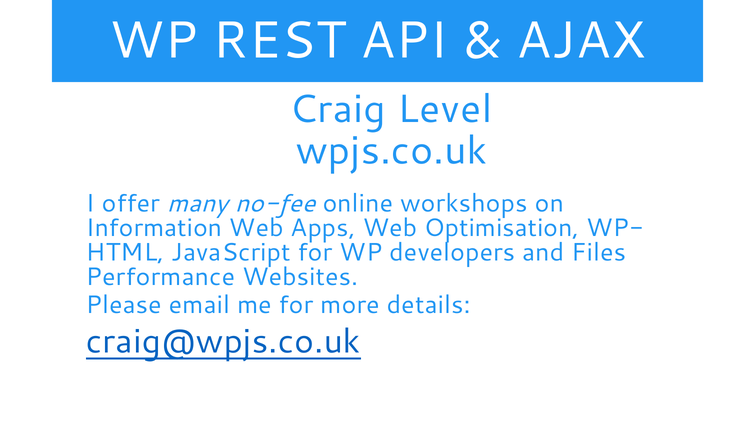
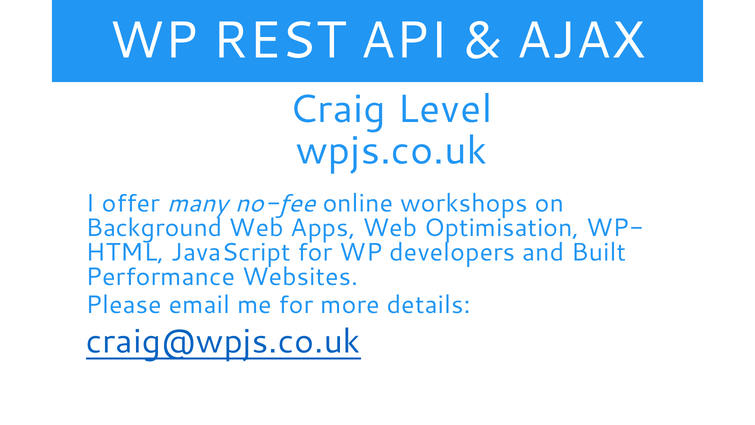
Information: Information -> Background (154, 228)
Files: Files -> Built (599, 252)
